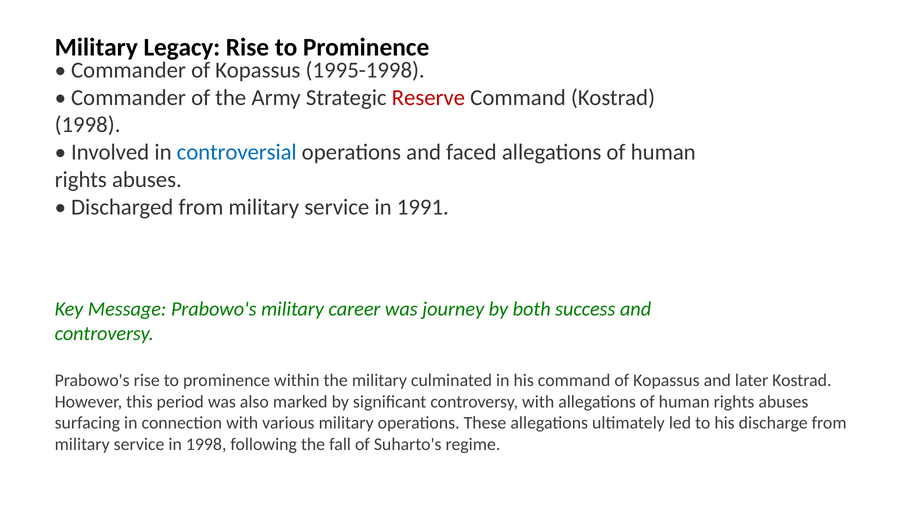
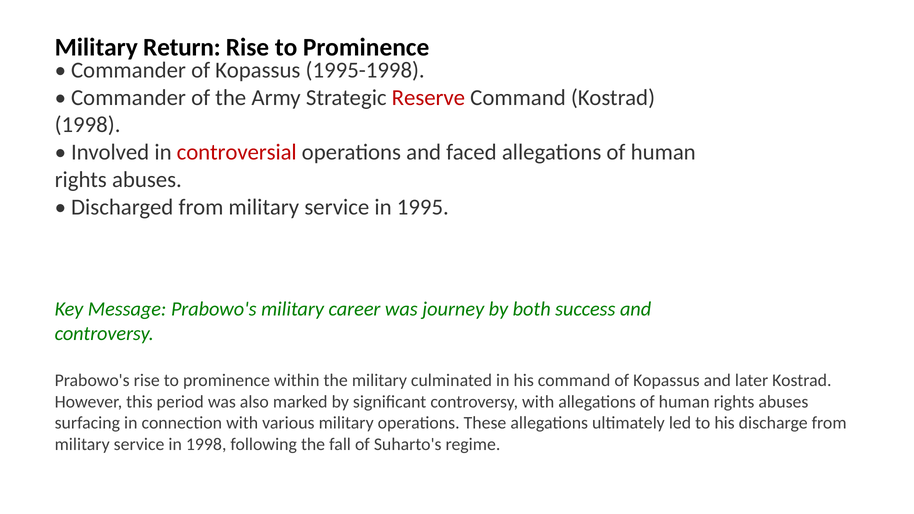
Legacy: Legacy -> Return (182, 47)
controversial colour: blue -> red (237, 152)
1991: 1991 -> 1995 (423, 207)
